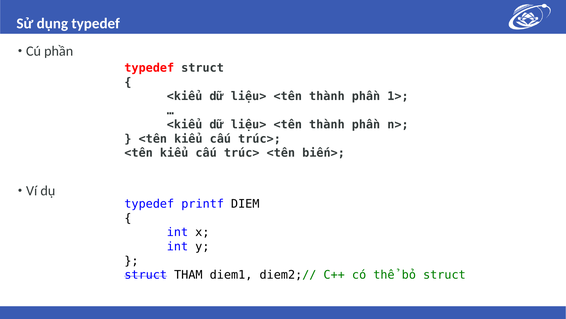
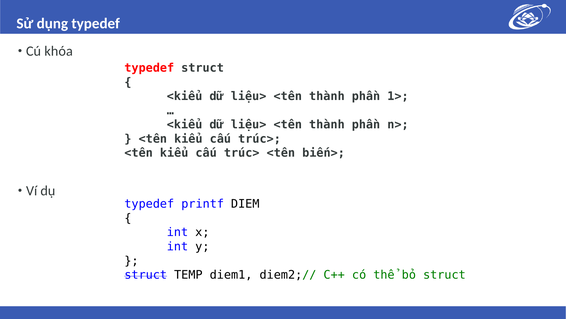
phần: phần -> khóa (59, 51)
THAM: THAM -> TEMP (188, 274)
